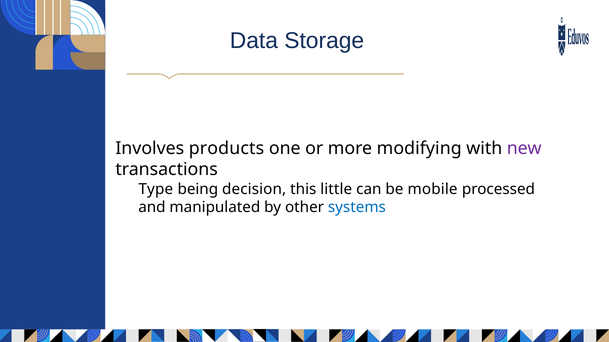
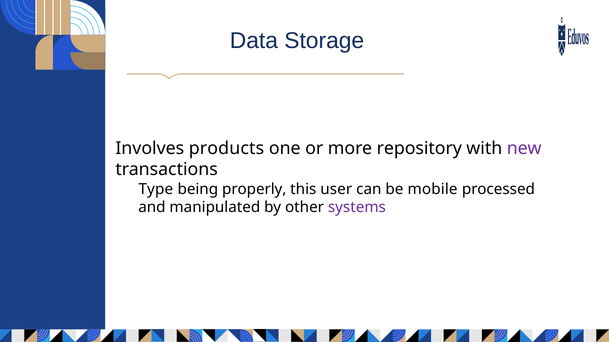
modifying: modifying -> repository (419, 149)
decision: decision -> properly (254, 189)
little: little -> user (336, 189)
systems colour: blue -> purple (357, 208)
